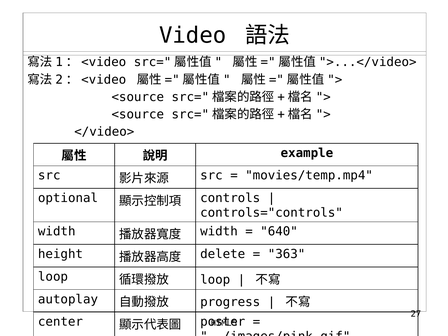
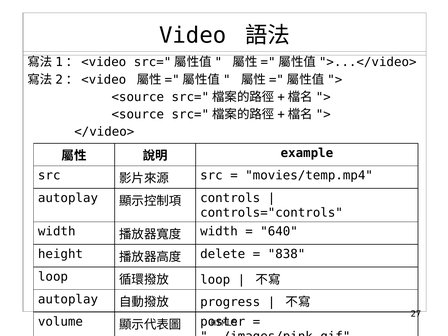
optional: optional -> autoplay (68, 198)
363: 363 -> 838 (287, 254)
center: center -> volume (60, 322)
